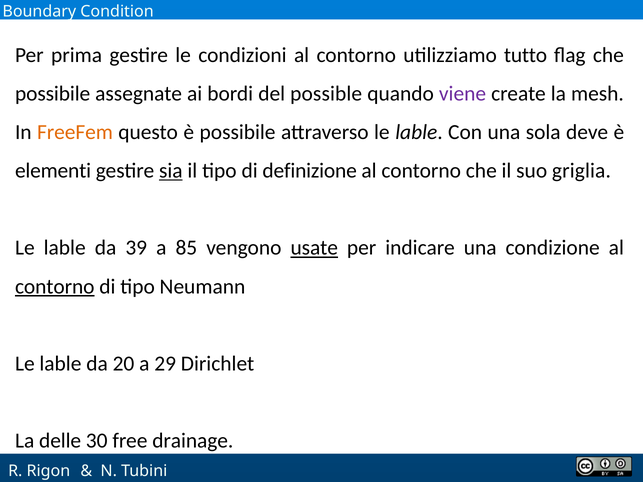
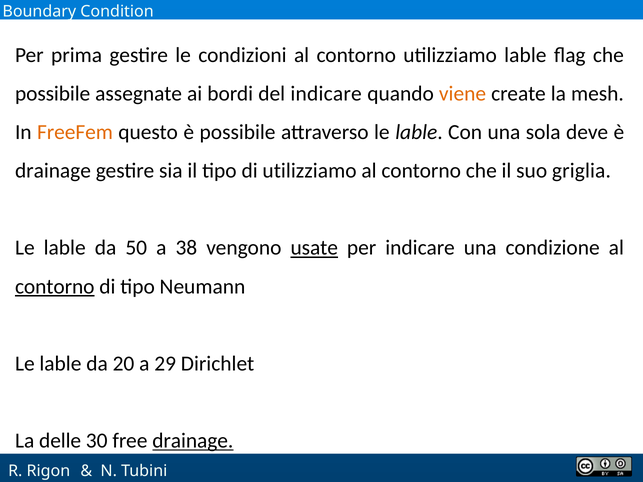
utilizziamo tutto: tutto -> lable (525, 55)
del possible: possible -> indicare (326, 94)
viene colour: purple -> orange (463, 94)
elementi: elementi -> drainage (53, 171)
sia underline: present -> none (171, 171)
di definizione: definizione -> utilizziamo (310, 171)
39: 39 -> 50 (136, 248)
85: 85 -> 38 (186, 248)
drainage underline: none -> present (193, 441)
